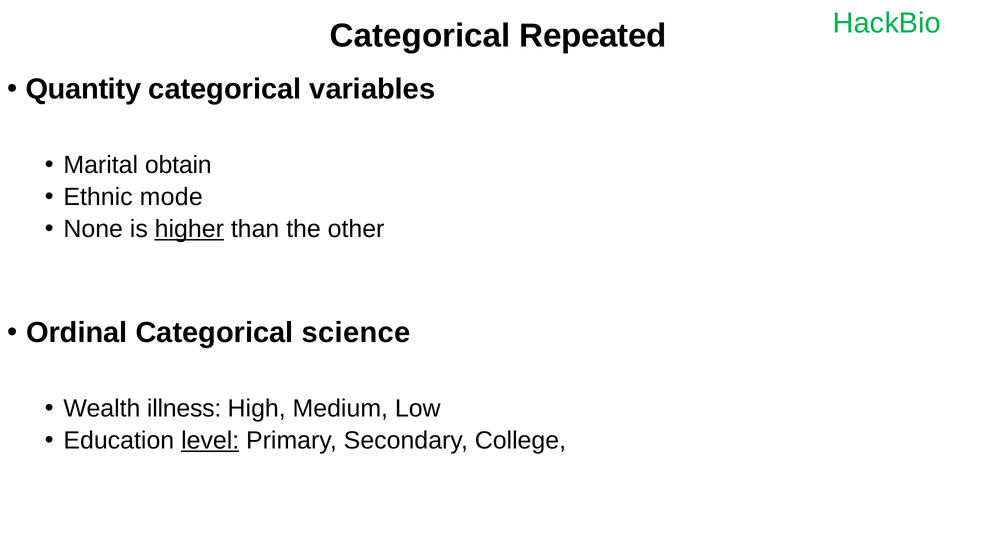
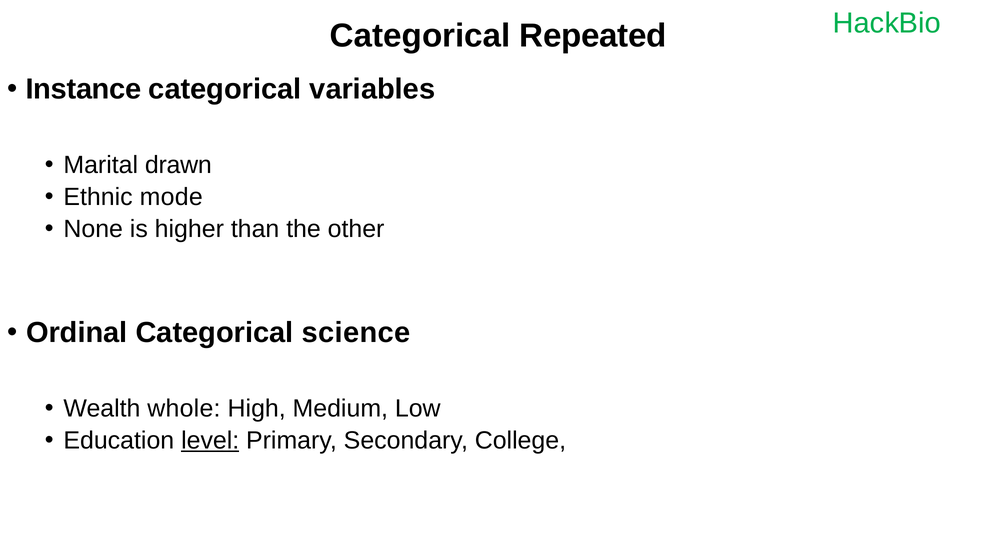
Quantity: Quantity -> Instance (83, 89)
obtain: obtain -> drawn (178, 165)
higher underline: present -> none (189, 229)
illness: illness -> whole (184, 409)
